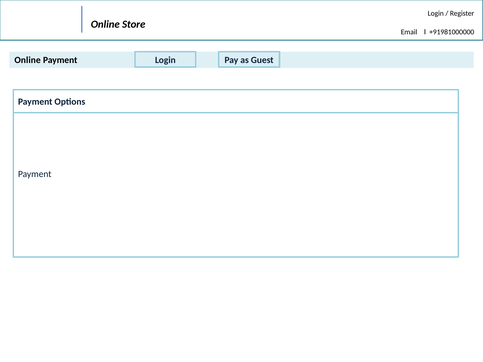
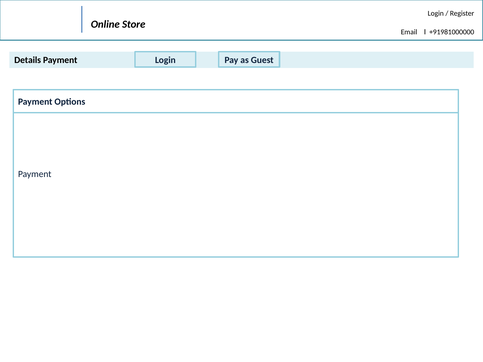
Online: Online -> Details (28, 60)
